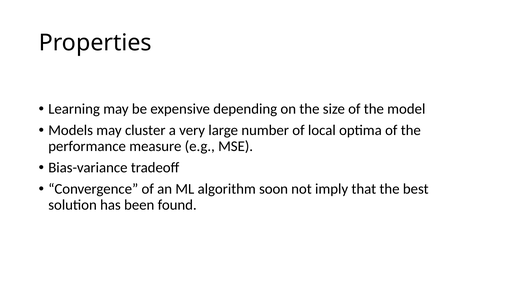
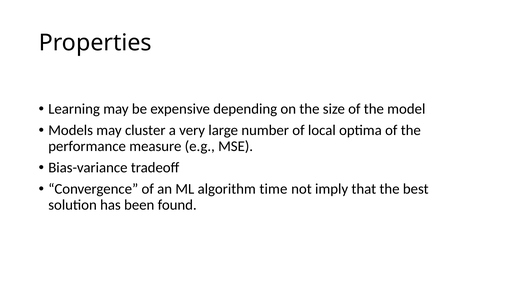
soon: soon -> time (273, 189)
